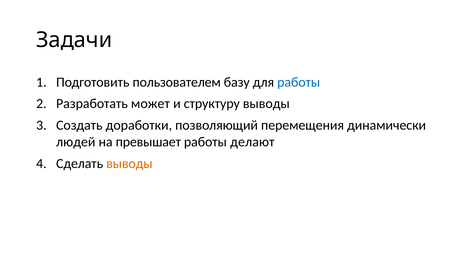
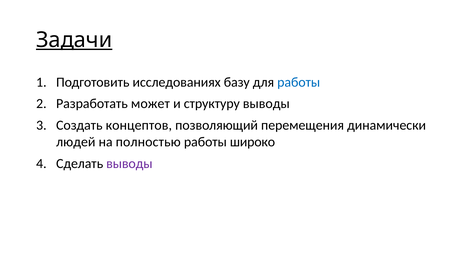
Задачи underline: none -> present (74, 40)
пользователем: пользователем -> исследованиях (177, 82)
доработки: доработки -> концептов (139, 125)
превышает: превышает -> полностью (148, 142)
делают: делают -> широко (253, 142)
выводы colour: orange -> purple (129, 163)
